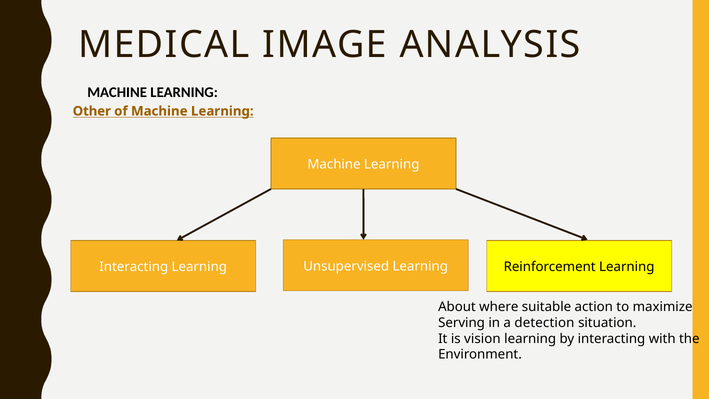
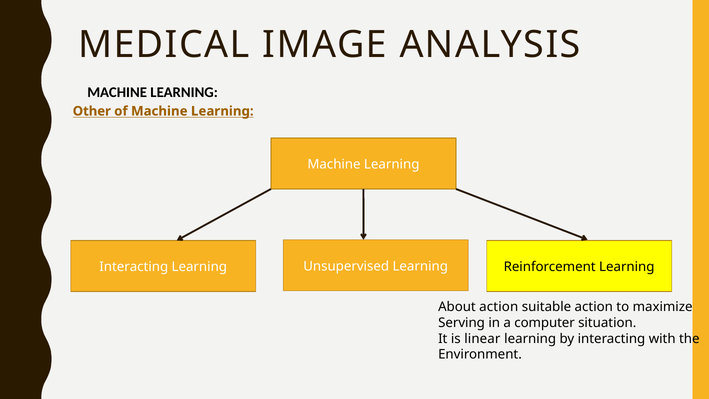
About where: where -> action (499, 307)
detection: detection -> computer (545, 323)
vision: vision -> linear (482, 338)
